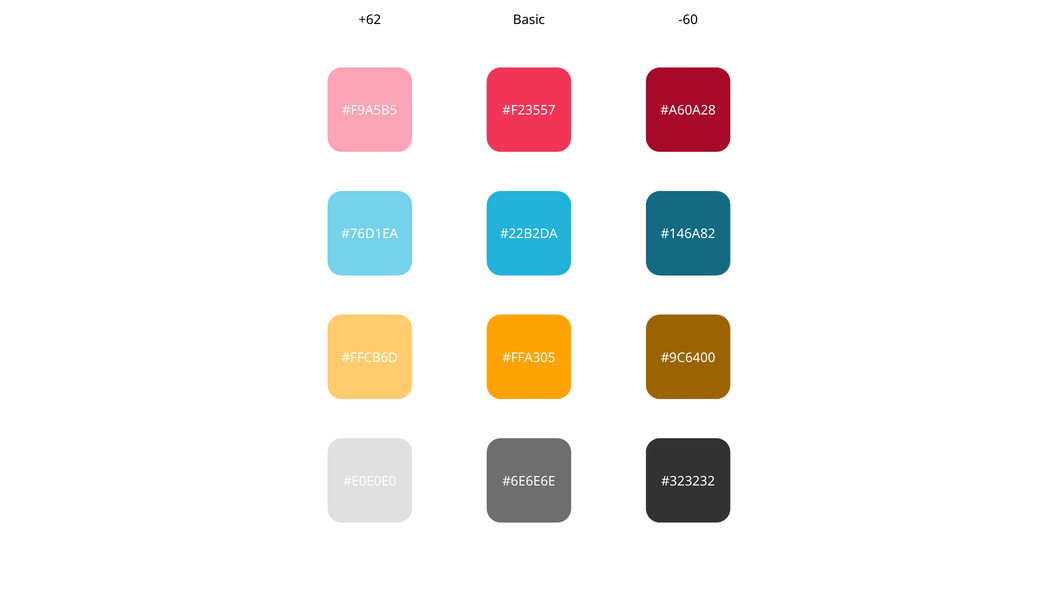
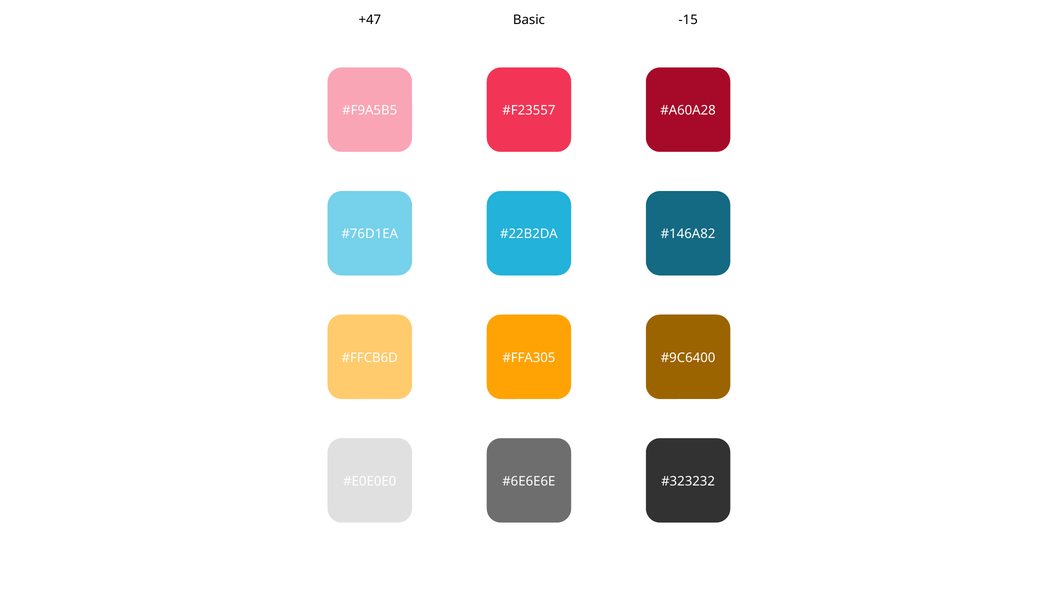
+62: +62 -> +47 (370, 20)
-60: -60 -> -15 (688, 20)
